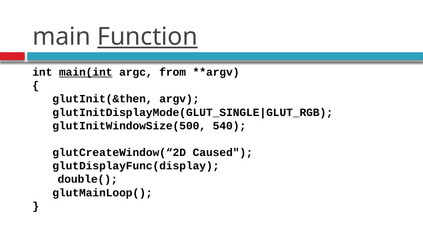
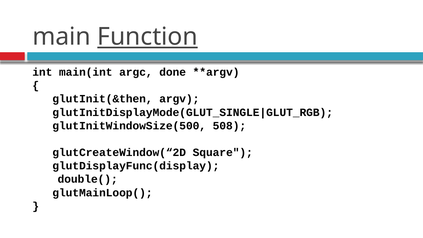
main(int underline: present -> none (86, 72)
from: from -> done (173, 72)
540: 540 -> 508 (229, 126)
Caused: Caused -> Square (223, 152)
